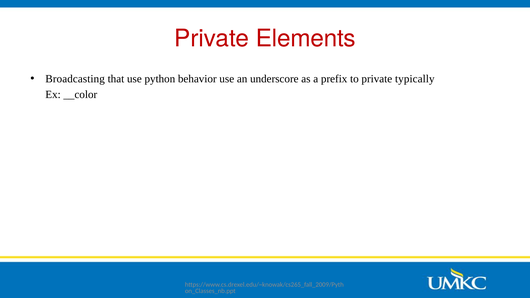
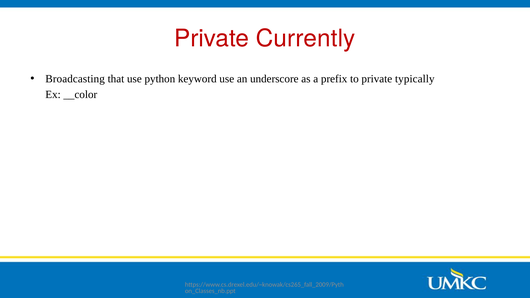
Elements: Elements -> Currently (306, 38)
behavior: behavior -> keyword (197, 79)
